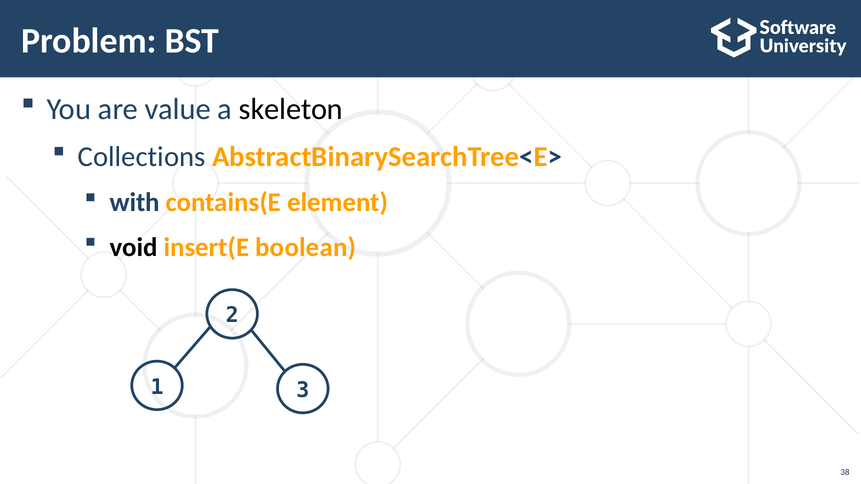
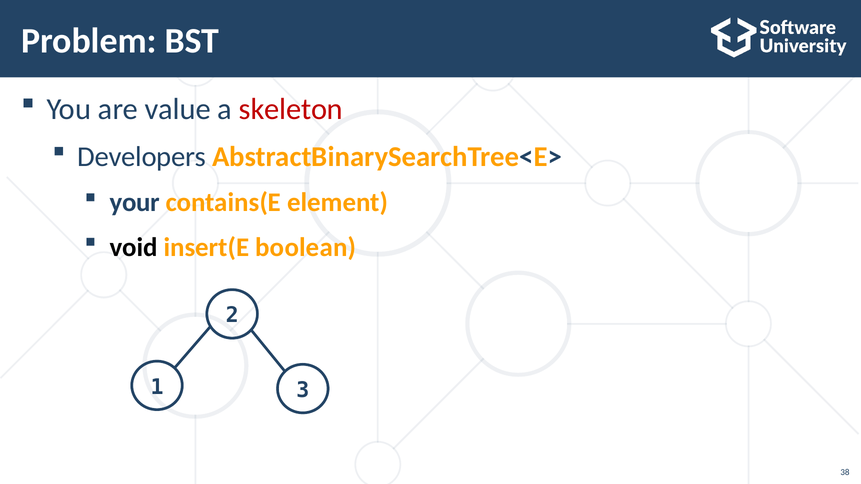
skeleton colour: black -> red (291, 109)
Collections: Collections -> Developers (142, 157)
with: with -> your (135, 203)
